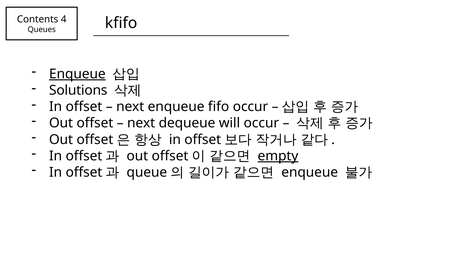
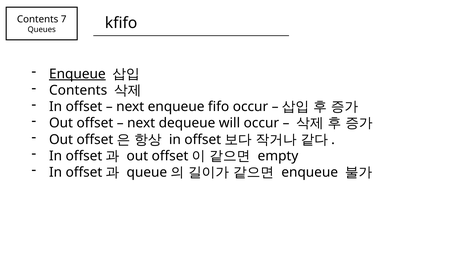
4: 4 -> 7 (64, 19)
Solutions: Solutions -> Contents (78, 90)
empty underline: present -> none (278, 156)
